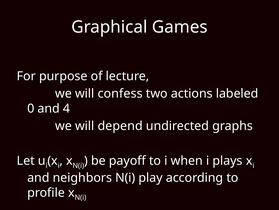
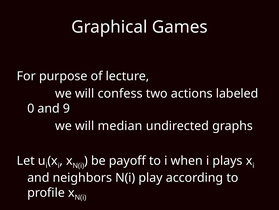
4: 4 -> 9 (67, 108)
depend: depend -> median (120, 126)
